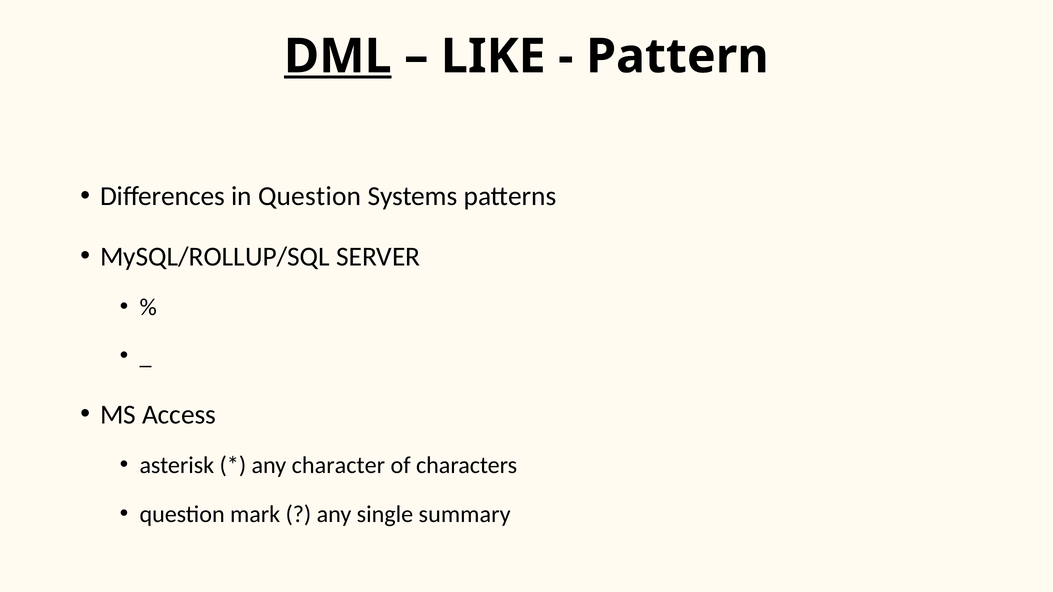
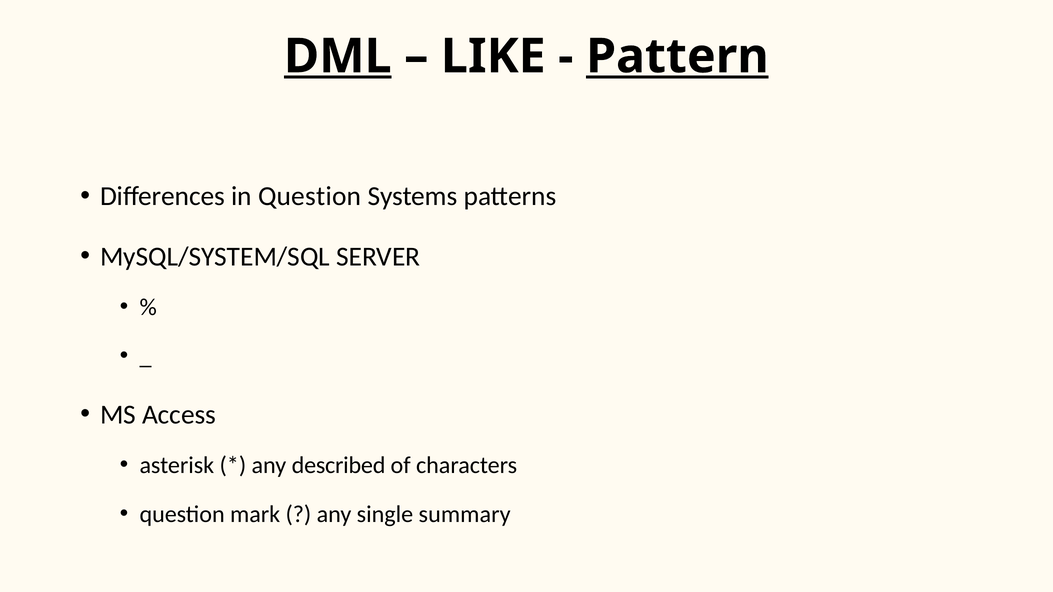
Pattern underline: none -> present (677, 56)
MySQL/ROLLUP/SQL: MySQL/ROLLUP/SQL -> MySQL/SYSTEM/SQL (215, 257)
character: character -> described (339, 465)
